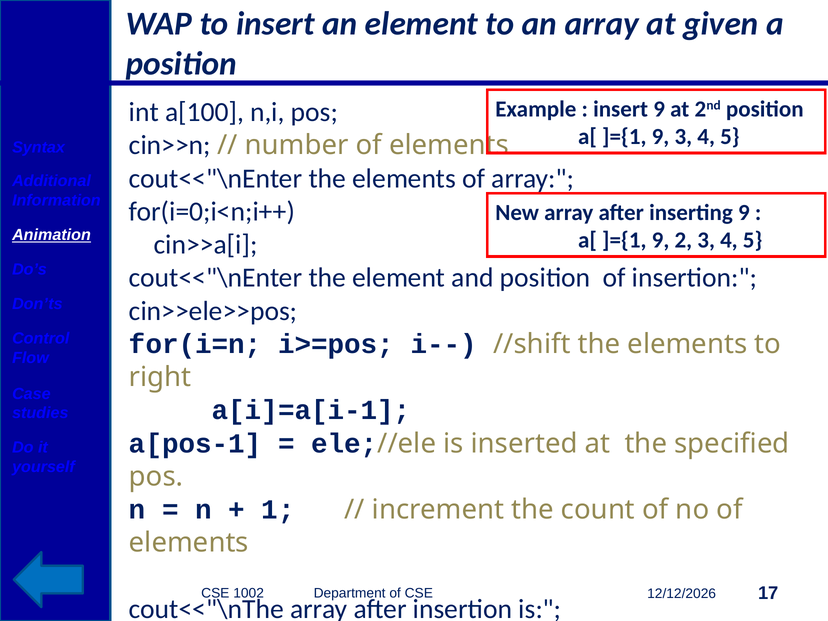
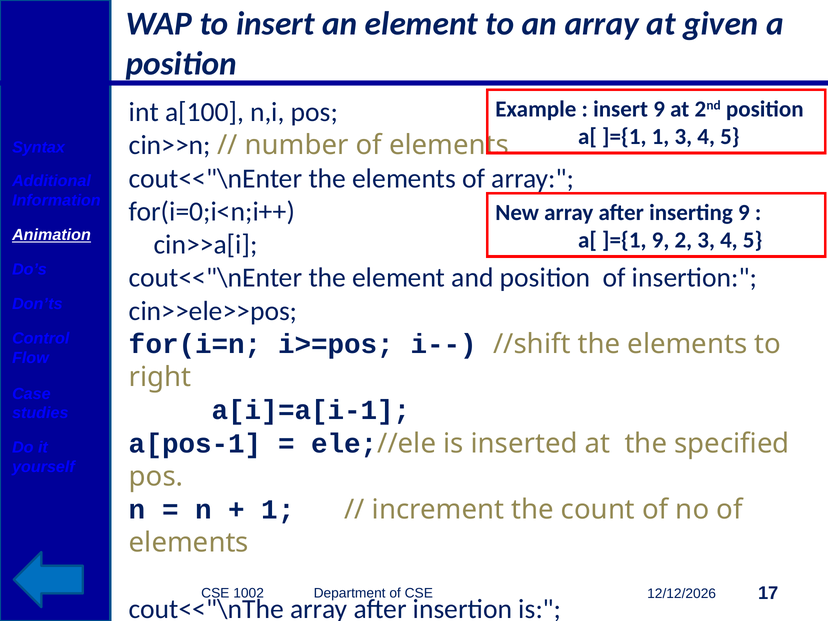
9: 9 -> 1 (660, 137)
